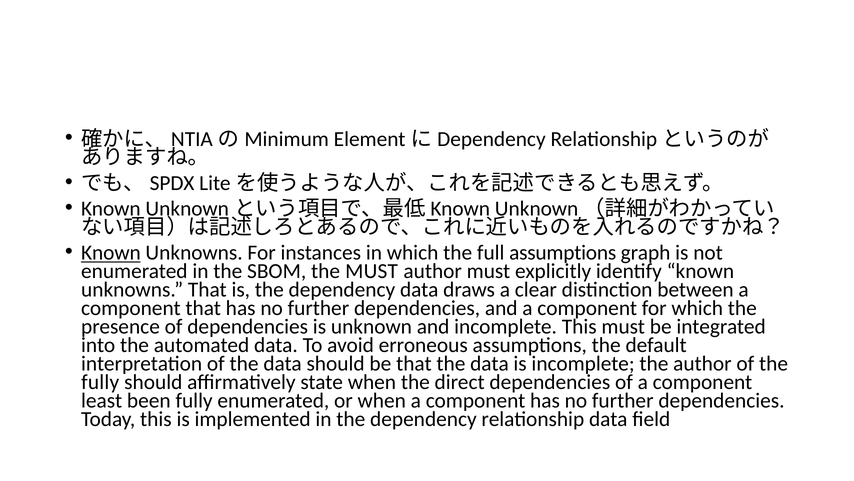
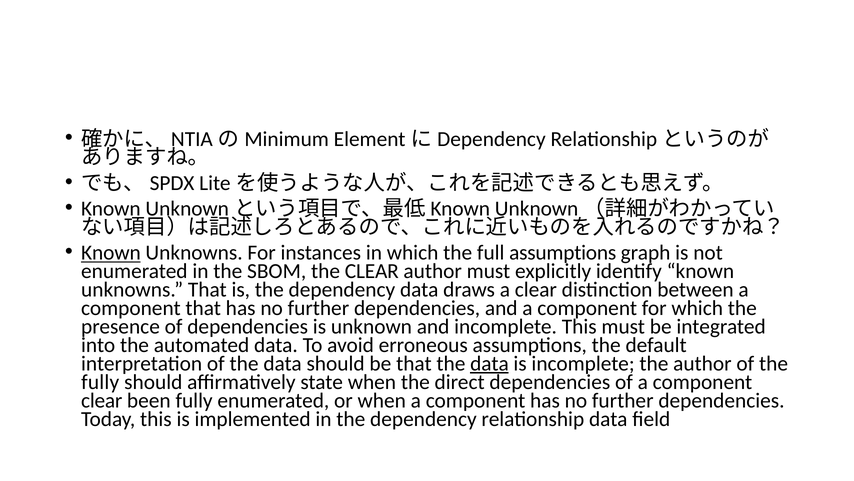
the MUST: MUST -> CLEAR (372, 271)
data underline: none -> present (489, 363)
least: least -> clear (102, 400)
